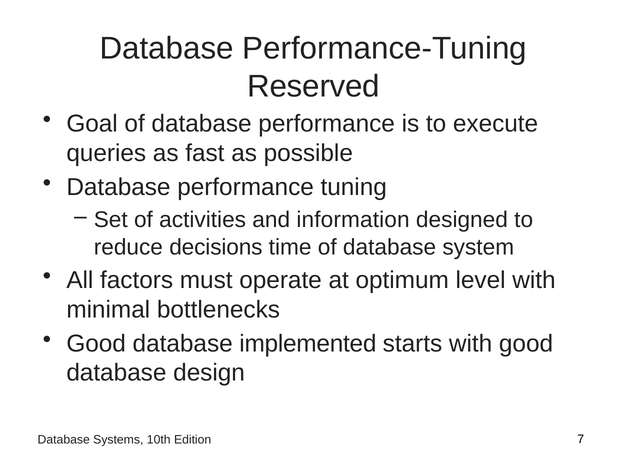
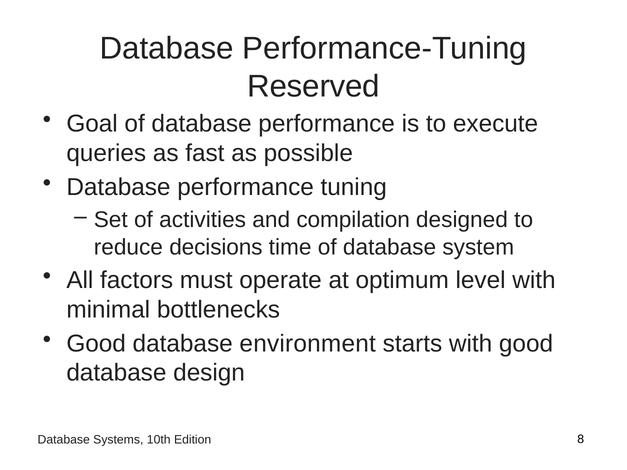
information: information -> compilation (353, 220)
implemented: implemented -> environment (308, 344)
7: 7 -> 8 (581, 440)
